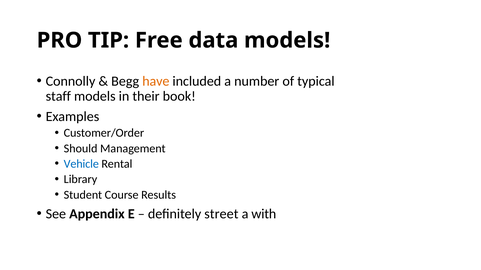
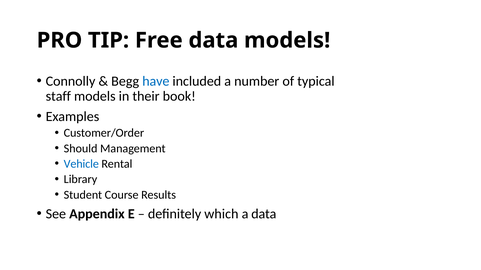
have colour: orange -> blue (156, 81)
street: street -> which (221, 214)
a with: with -> data (264, 214)
